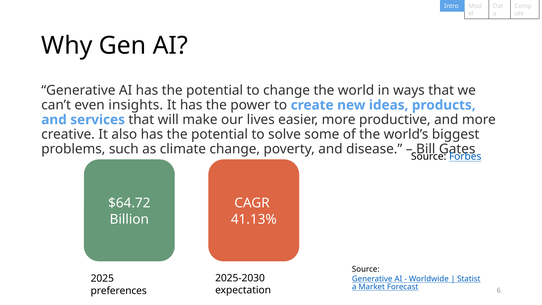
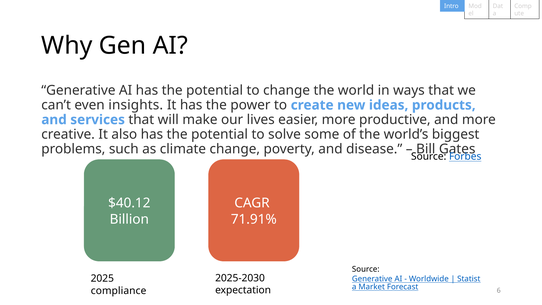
$64.72: $64.72 -> $40.12 (129, 203)
41.13%: 41.13% -> 71.91% (254, 219)
preferences: preferences -> compliance (119, 291)
